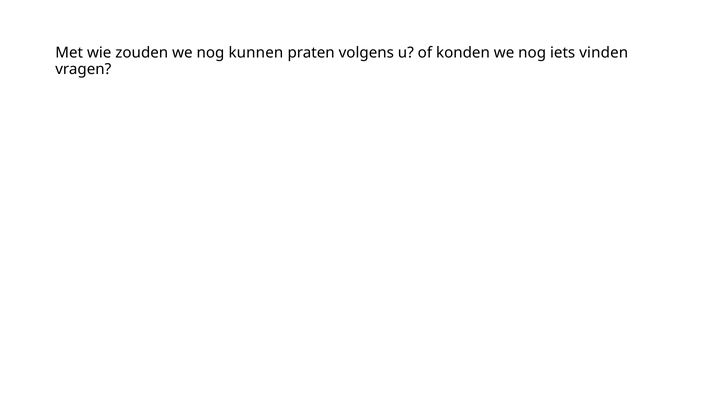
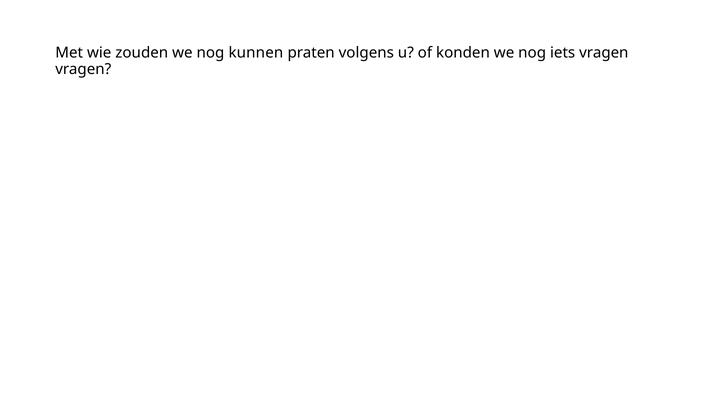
iets vinden: vinden -> vragen (604, 53)
